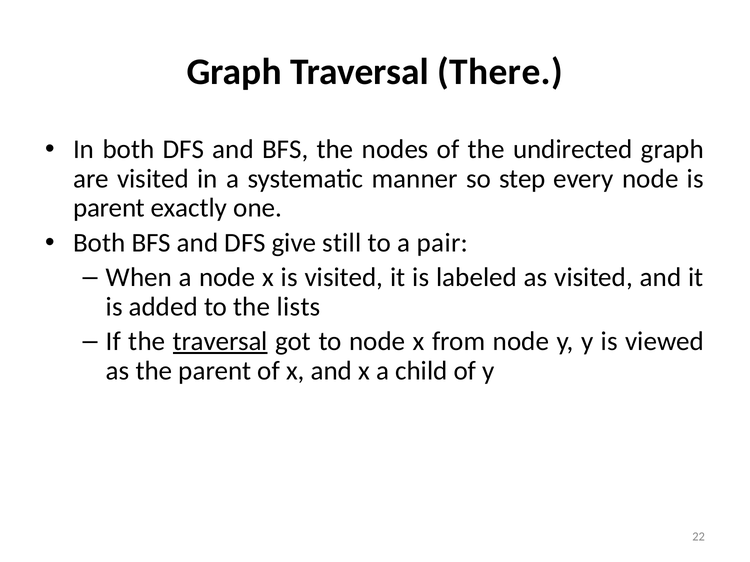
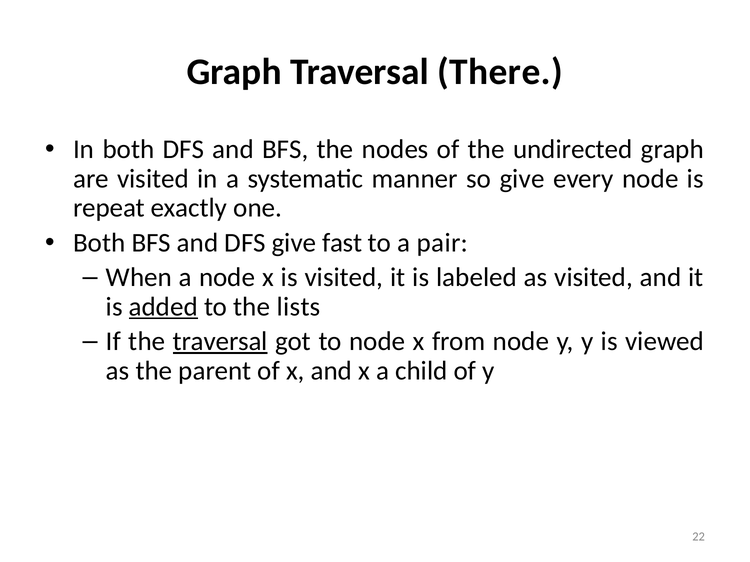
so step: step -> give (522, 179)
parent: parent -> repeat (109, 208)
still: still -> fast (342, 243)
added underline: none -> present (163, 307)
